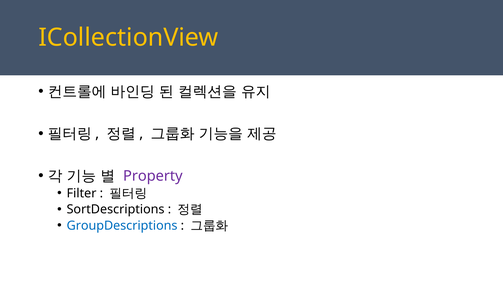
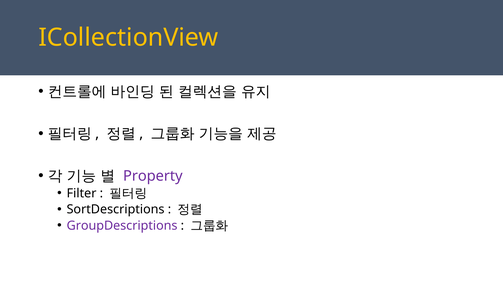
GroupDescriptions colour: blue -> purple (122, 226)
